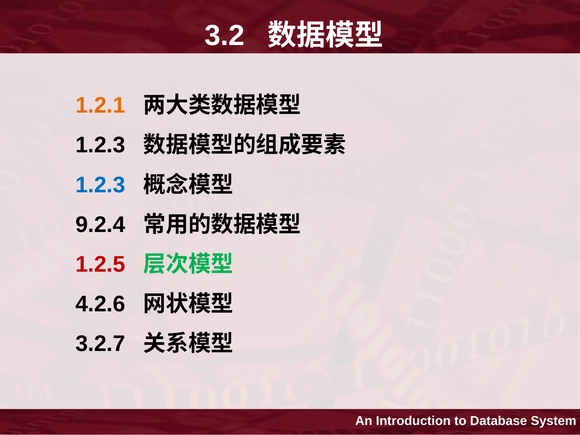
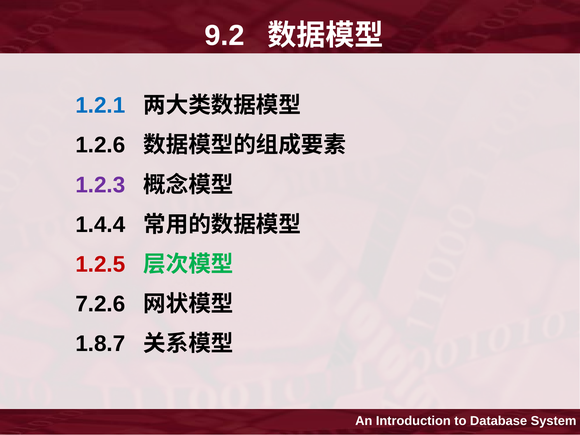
3.2: 3.2 -> 9.2 (224, 36)
1.2.1 colour: orange -> blue (100, 105)
1.2.3: 1.2.3 -> 1.2.6 (100, 145)
1.2.3 colour: blue -> purple (100, 185)
9.2.4: 9.2.4 -> 1.4.4 (100, 225)
4.2.6: 4.2.6 -> 7.2.6 (100, 304)
3.2.7: 3.2.7 -> 1.8.7 (100, 344)
